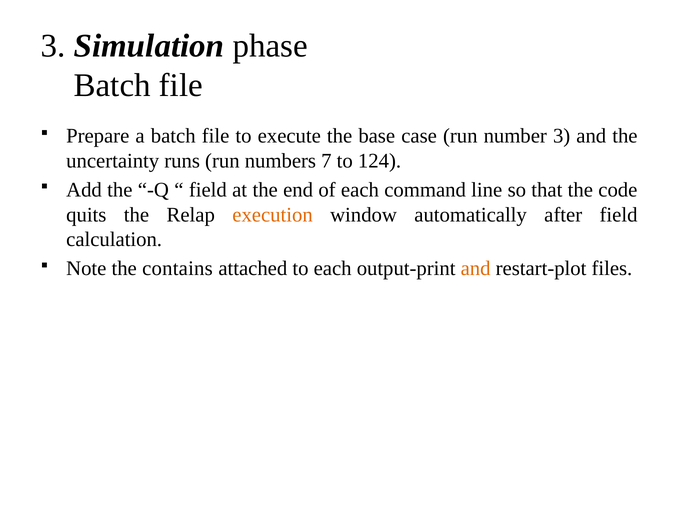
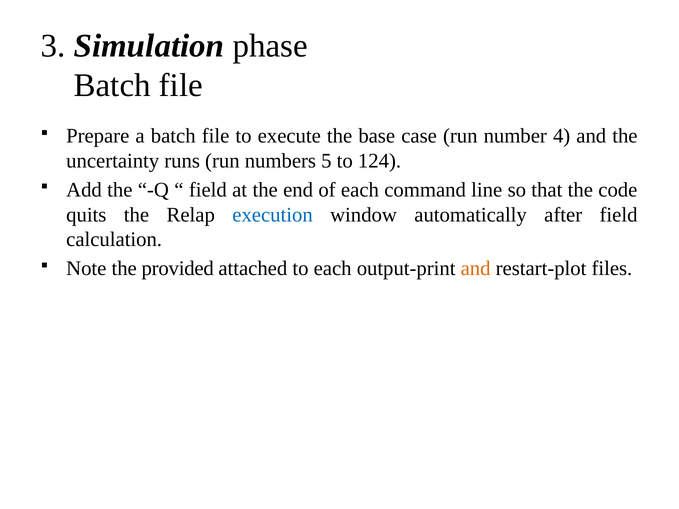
number 3: 3 -> 4 (562, 136)
7: 7 -> 5 (326, 161)
execution colour: orange -> blue (273, 215)
contains: contains -> provided (178, 269)
